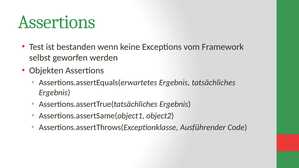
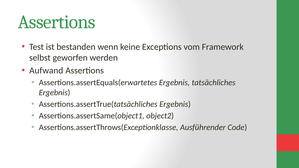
Objekten: Objekten -> Aufwand (46, 71)
